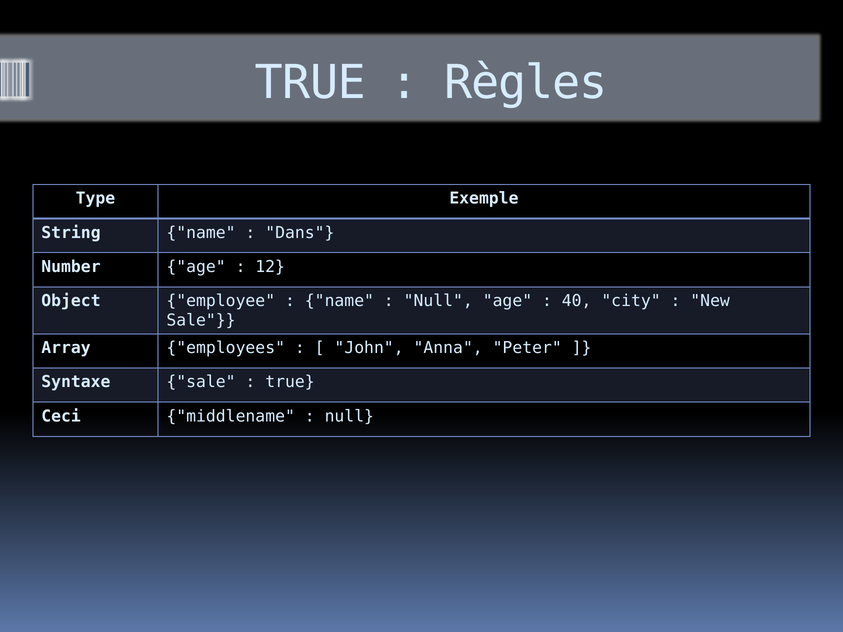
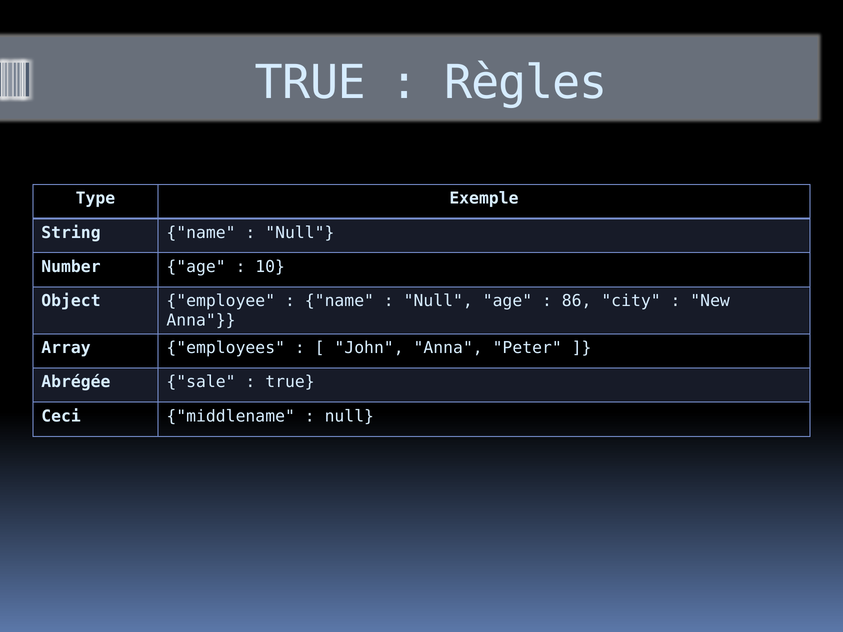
Dans: Dans -> Null (300, 233)
12: 12 -> 10 (270, 267)
40: 40 -> 86 (577, 301)
Sale: Sale -> Anna (201, 320)
Syntaxe: Syntaxe -> Abrégée (76, 382)
